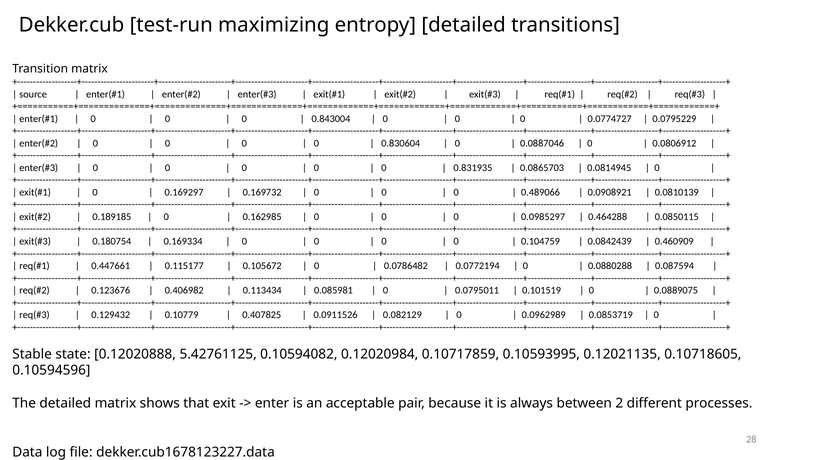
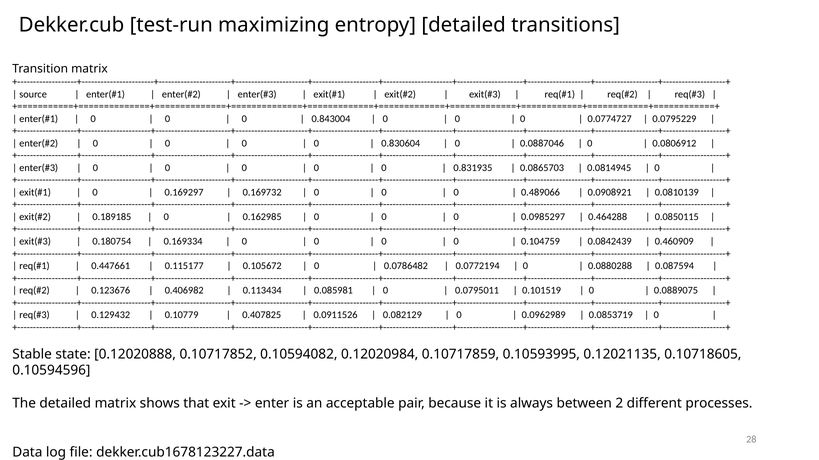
5.42761125: 5.42761125 -> 0.10717852 (218, 355)
